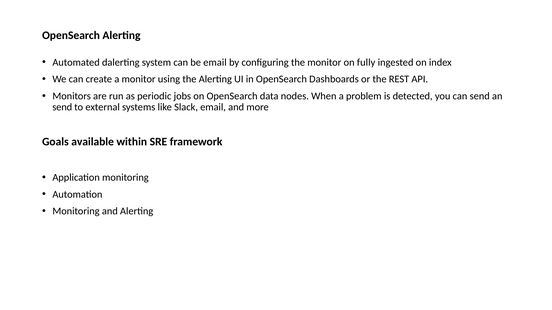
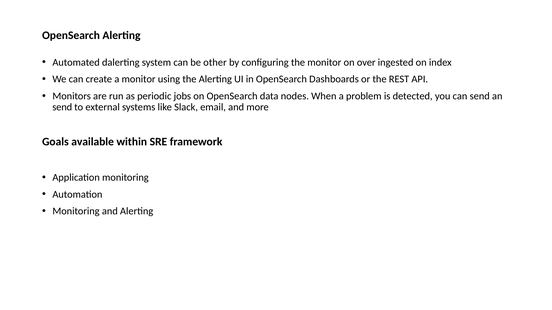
be email: email -> other (215, 62)
fully: fully -> over (366, 62)
